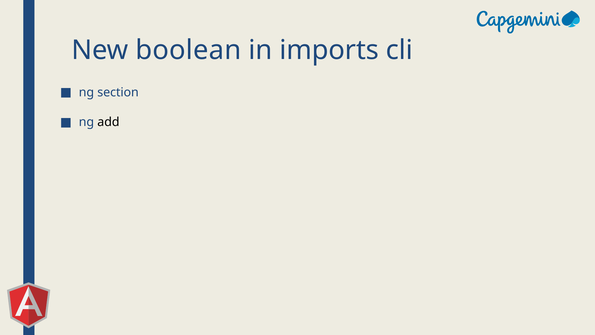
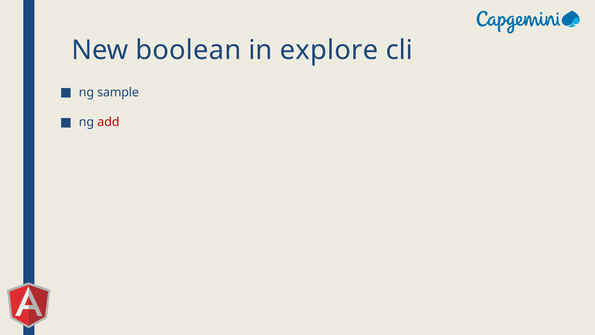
imports: imports -> explore (329, 50)
section: section -> sample (118, 92)
add colour: black -> red (108, 122)
